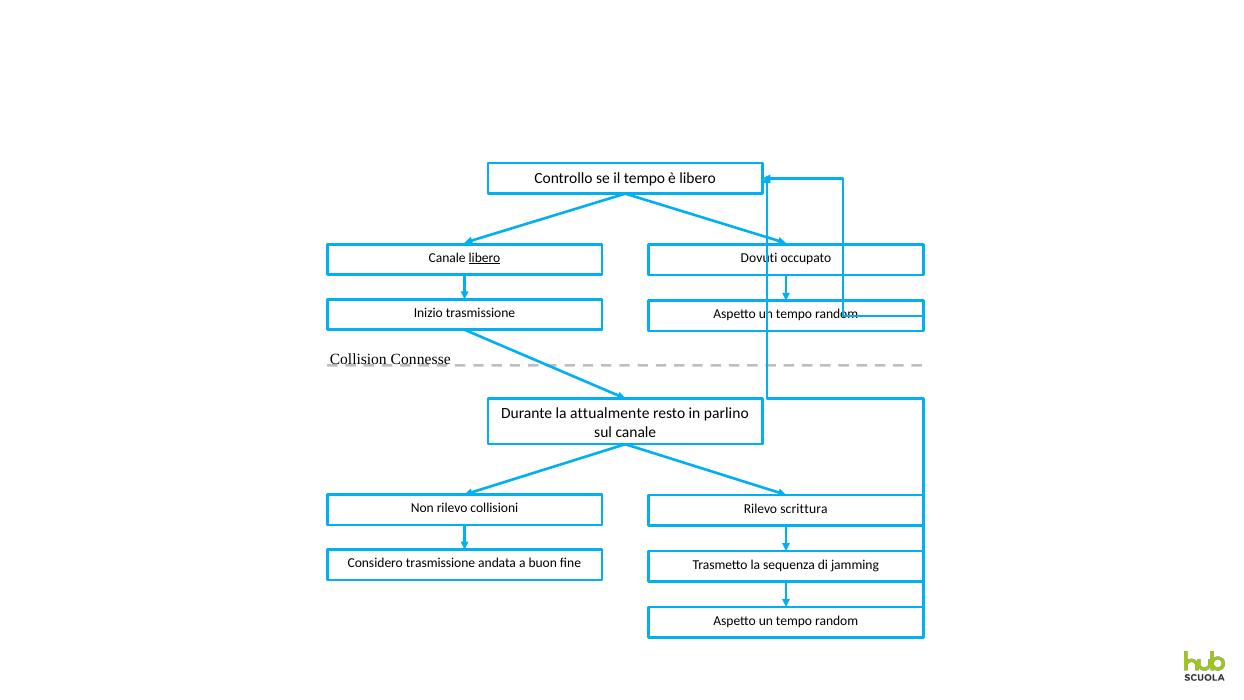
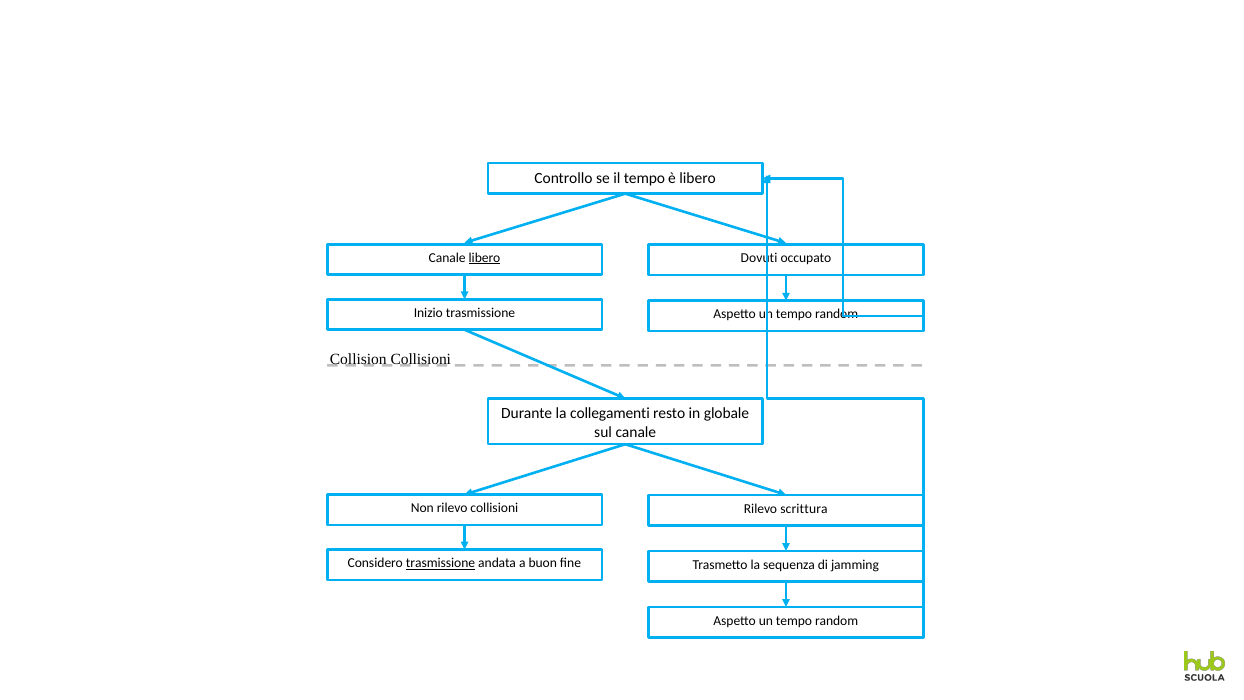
Collision Connesse: Connesse -> Collisioni (421, 359)
attualmente: attualmente -> collegamenti (610, 413)
parlino: parlino -> globale (726, 413)
trasmissione underline: none -> present (441, 563)
